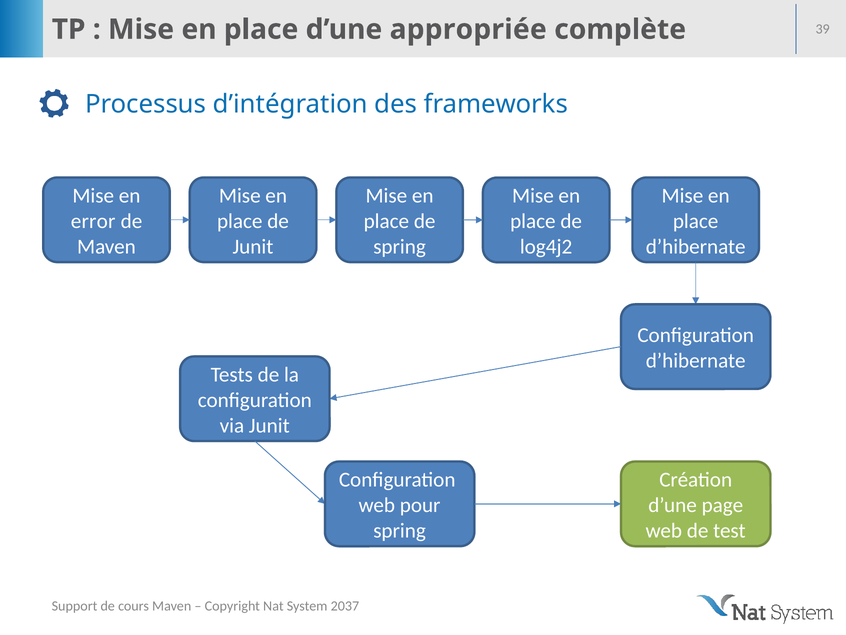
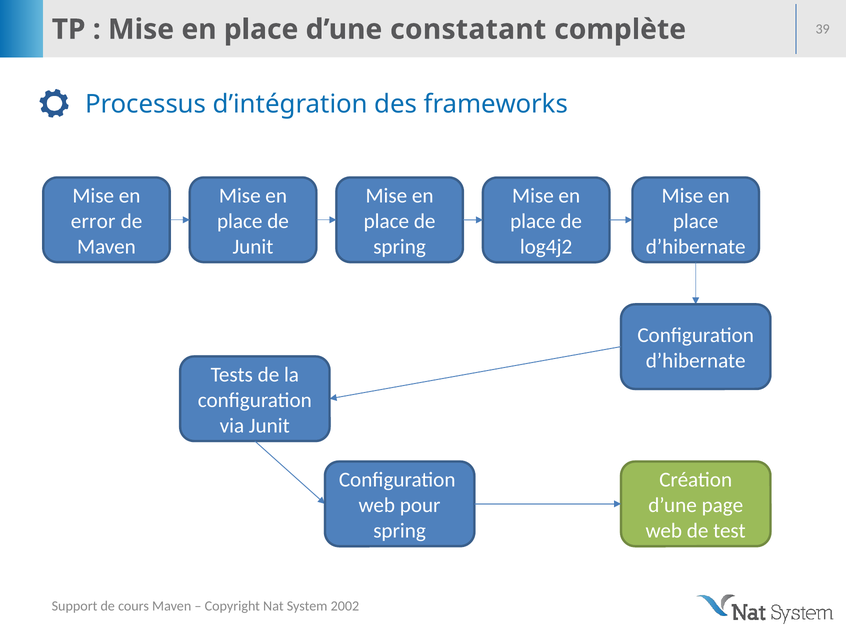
appropriée: appropriée -> constatant (468, 29)
2037: 2037 -> 2002 (345, 606)
